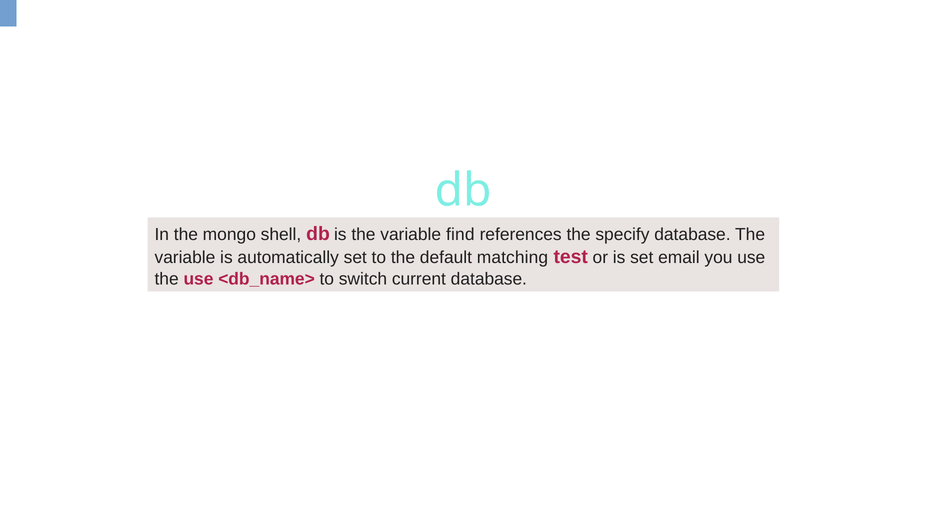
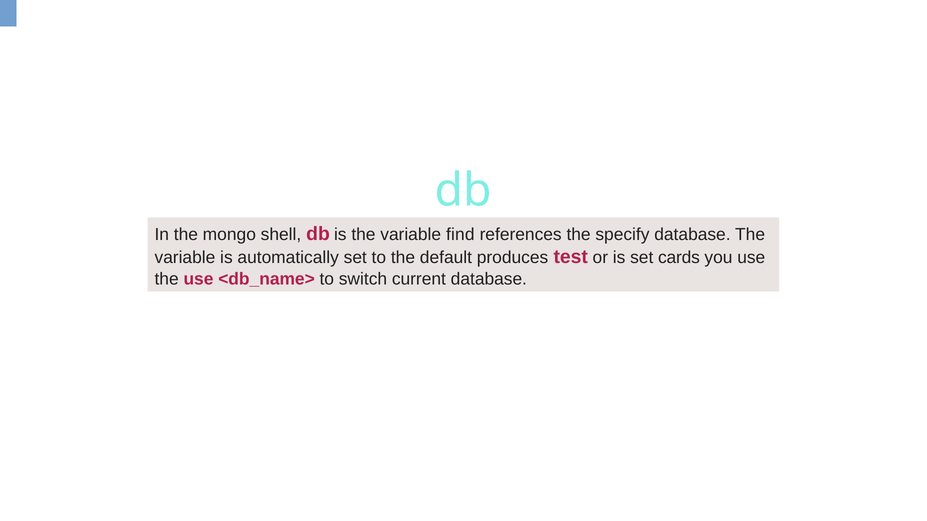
matching: matching -> produces (513, 258)
email: email -> cards (679, 258)
